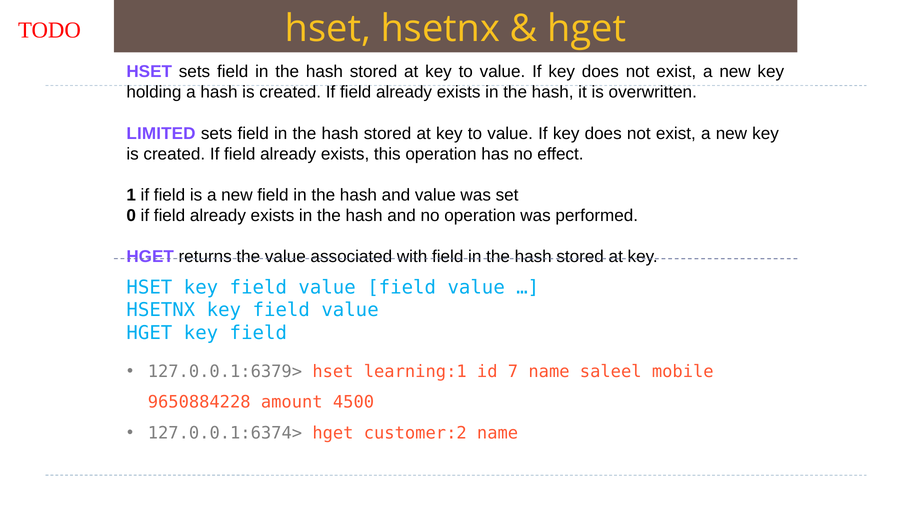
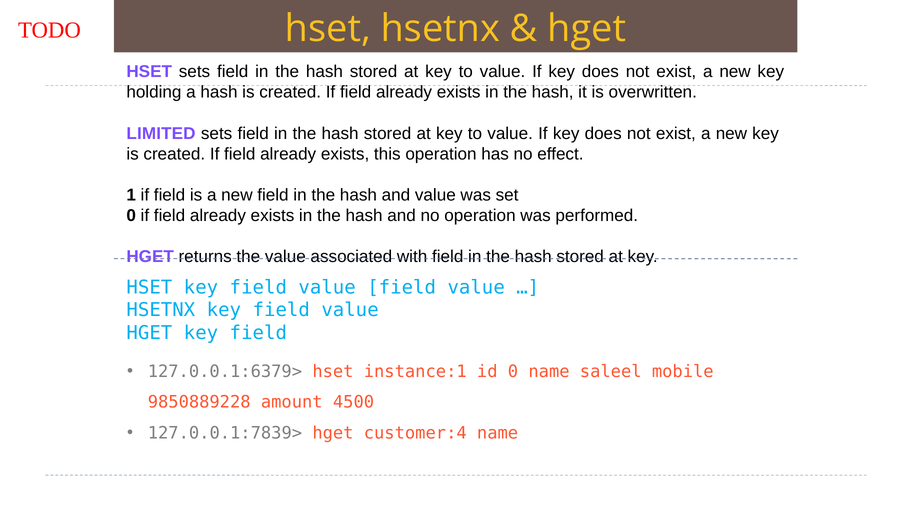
learning:1: learning:1 -> instance:1 (415, 371)
id 7: 7 -> 0 (513, 371)
9650884228: 9650884228 -> 9850889228 (199, 402)
127.0.0.1:6374>: 127.0.0.1:6374> -> 127.0.0.1:7839> (225, 433)
customer:2: customer:2 -> customer:4 (415, 433)
